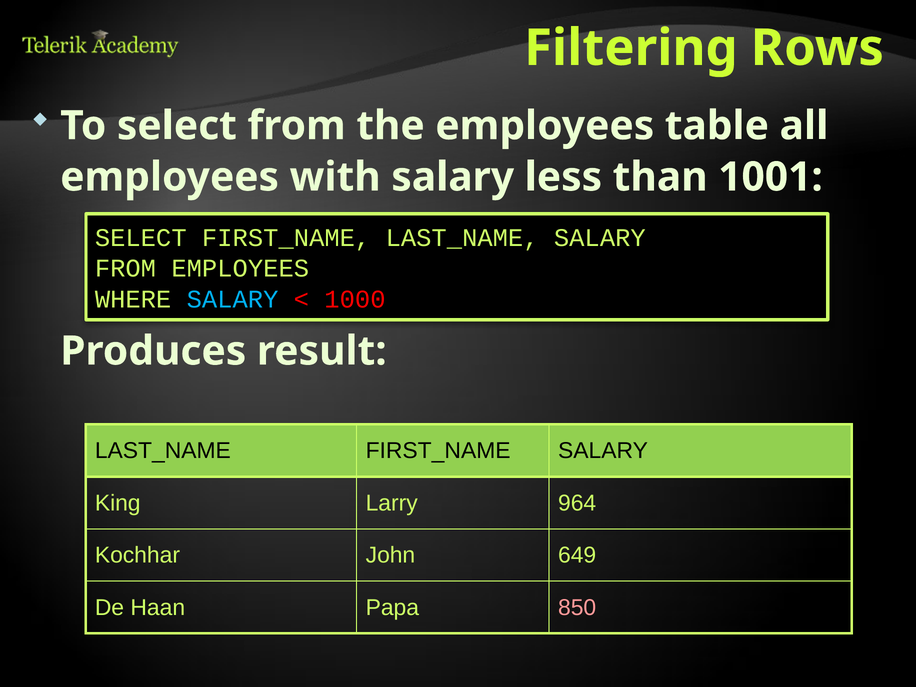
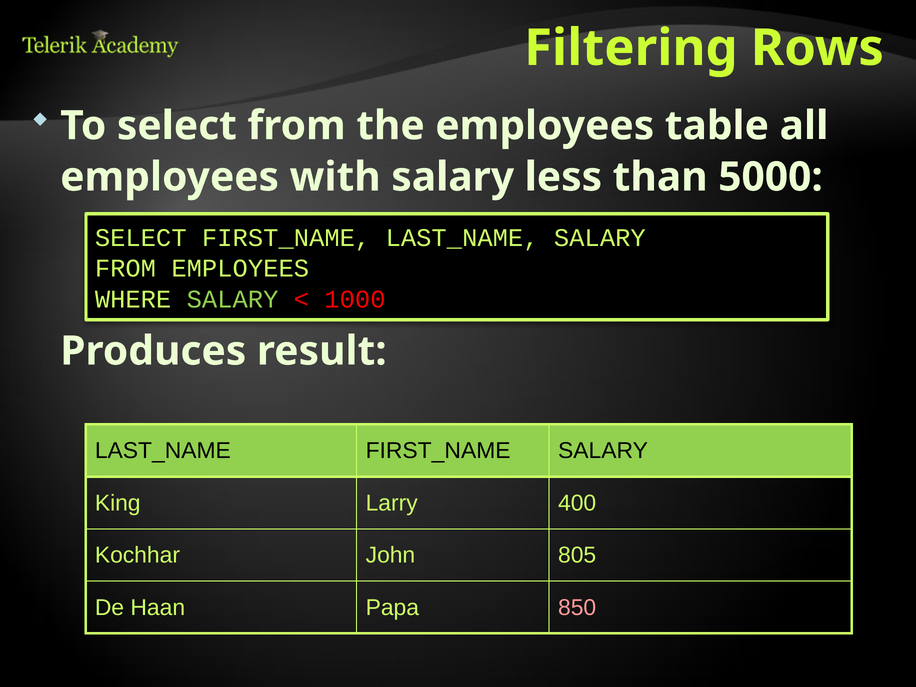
1001: 1001 -> 5000 (771, 177)
SALARY colour: light blue -> light green (233, 299)
964: 964 -> 400 (577, 503)
649: 649 -> 805 (577, 555)
